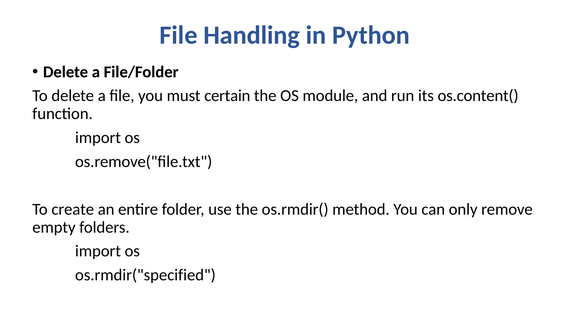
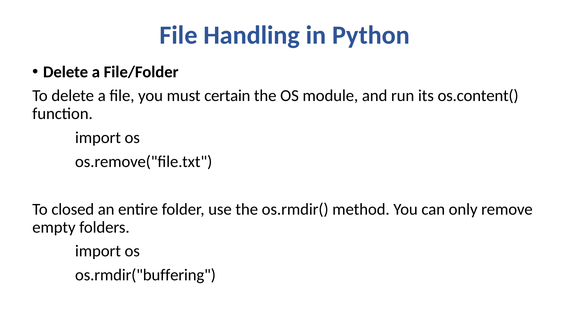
create: create -> closed (73, 209)
os.rmdir("specified: os.rmdir("specified -> os.rmdir("buffering (145, 275)
